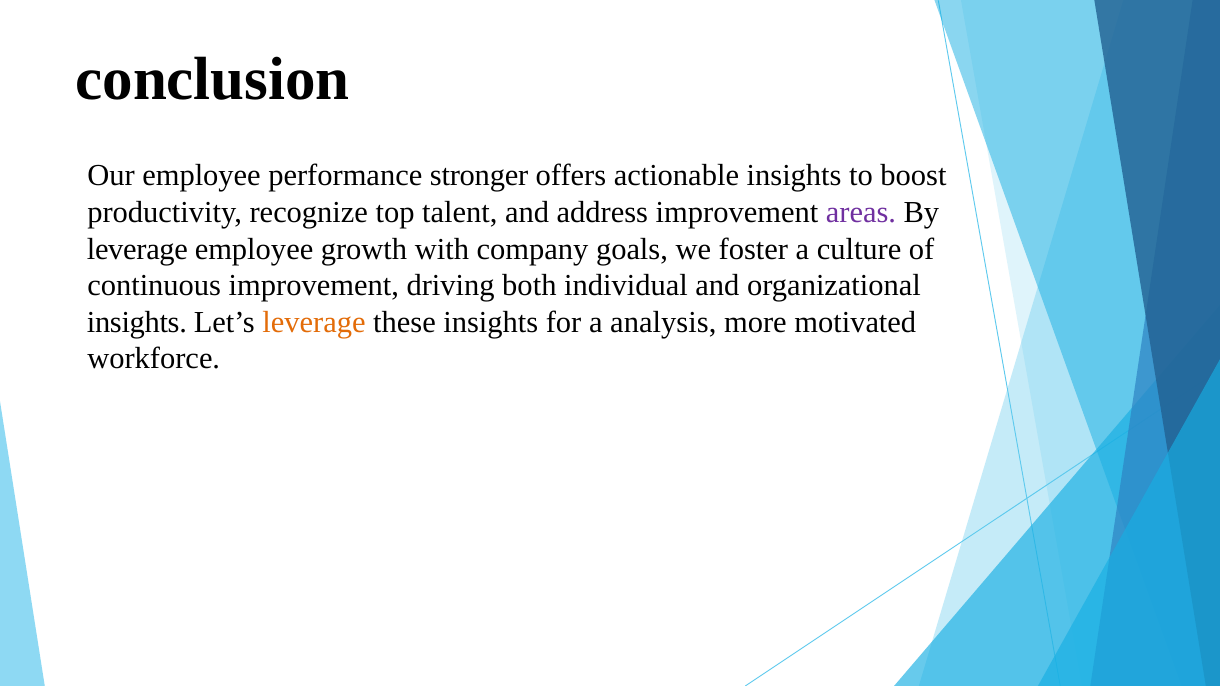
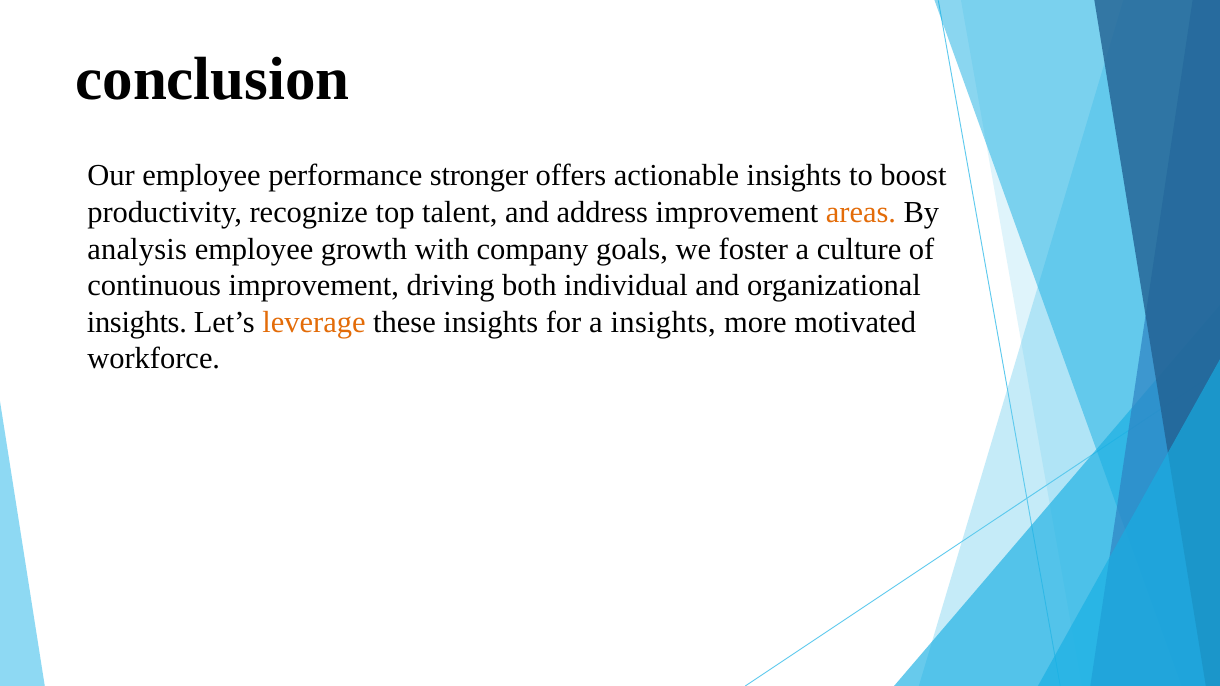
areas colour: purple -> orange (861, 213)
leverage: leverage -> analysis (137, 249)
a analysis: analysis -> insights (663, 322)
